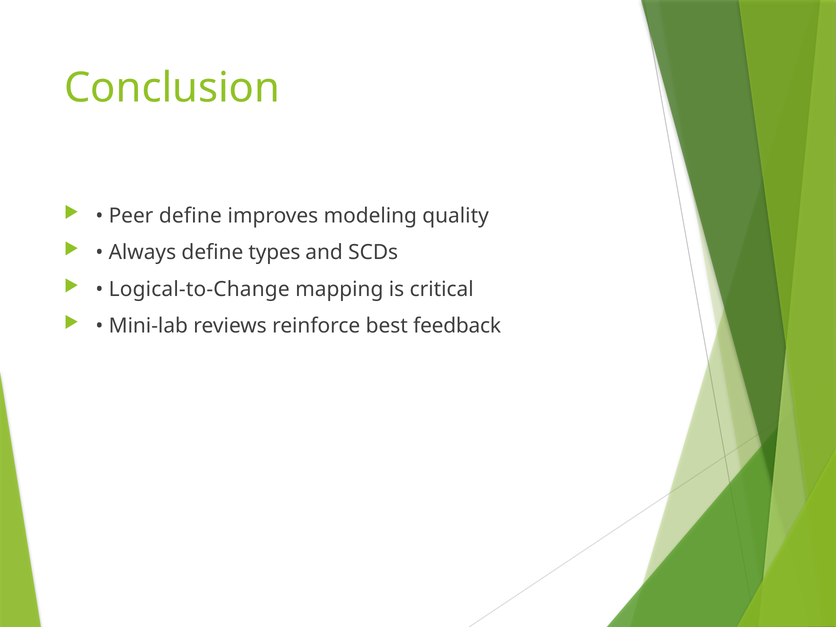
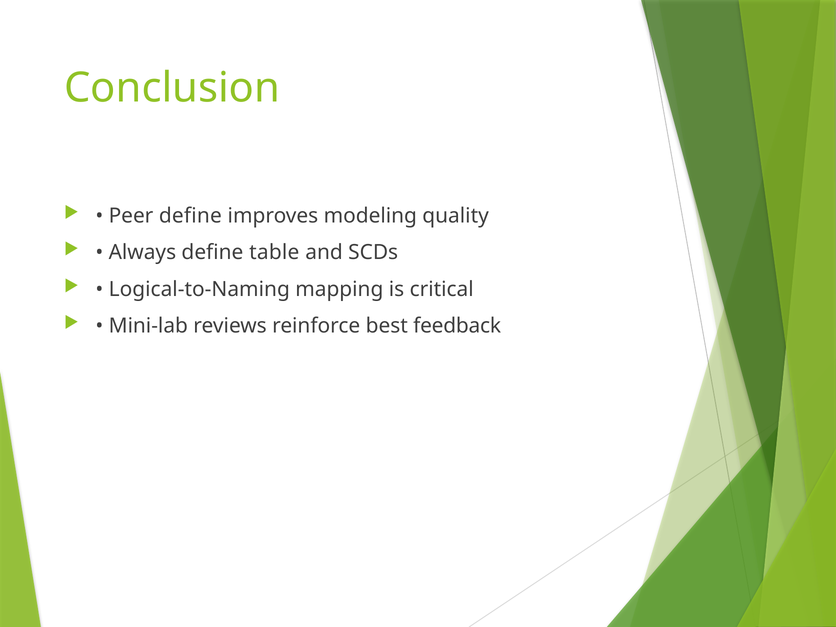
types: types -> table (274, 252)
Logical-to-Change: Logical-to-Change -> Logical-to-Naming (199, 289)
